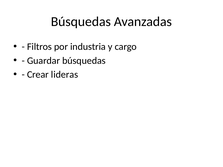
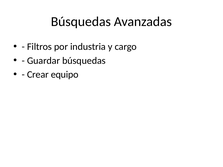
lideras: lideras -> equipo (65, 75)
